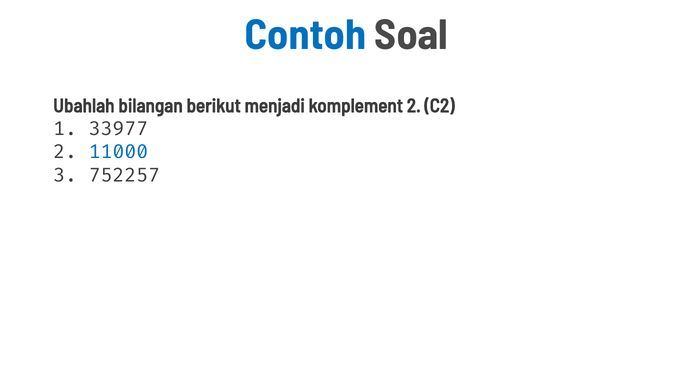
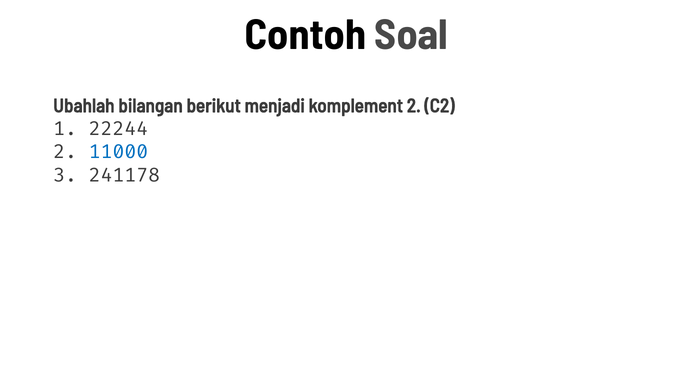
Contoh colour: blue -> black (305, 35)
33977: 33977 -> 22244 (118, 129)
752257: 752257 -> 241178 (124, 175)
